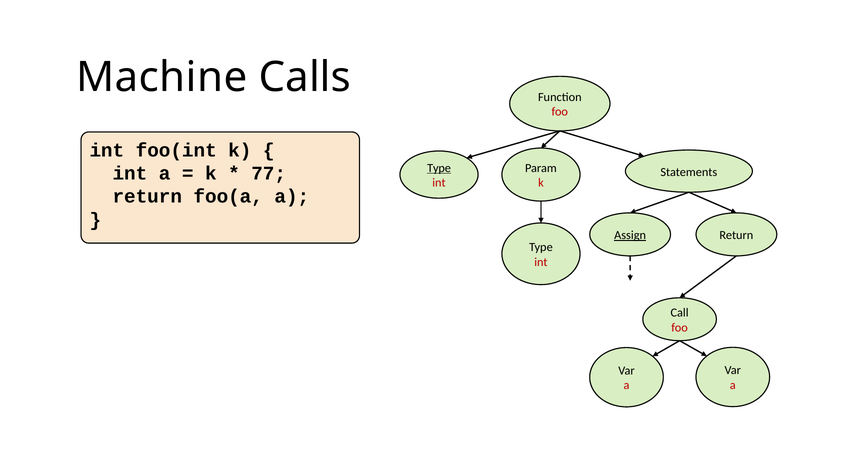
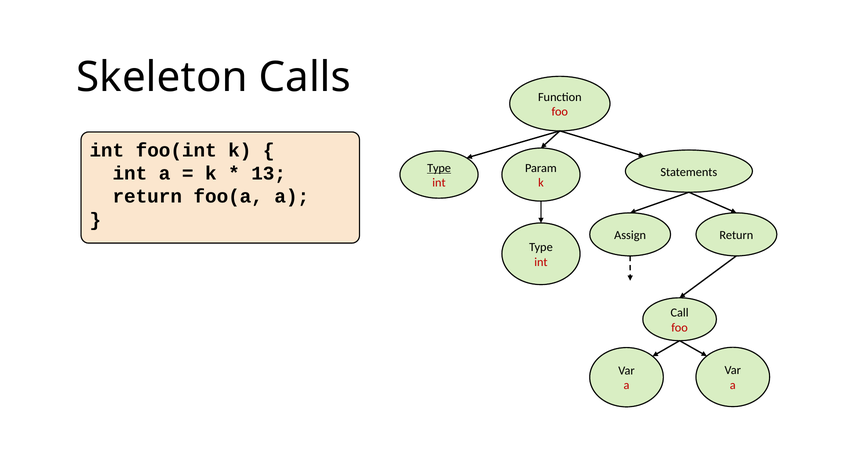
Machine: Machine -> Skeleton (162, 78)
77: 77 -> 13 (269, 173)
Assign underline: present -> none (630, 235)
